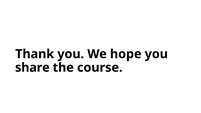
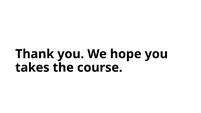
share: share -> takes (32, 68)
